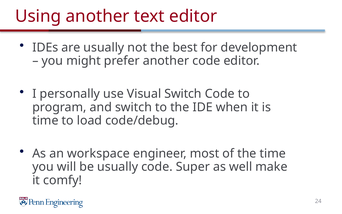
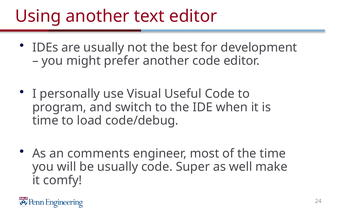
Visual Switch: Switch -> Useful (183, 94)
workspace: workspace -> comments (99, 153)
